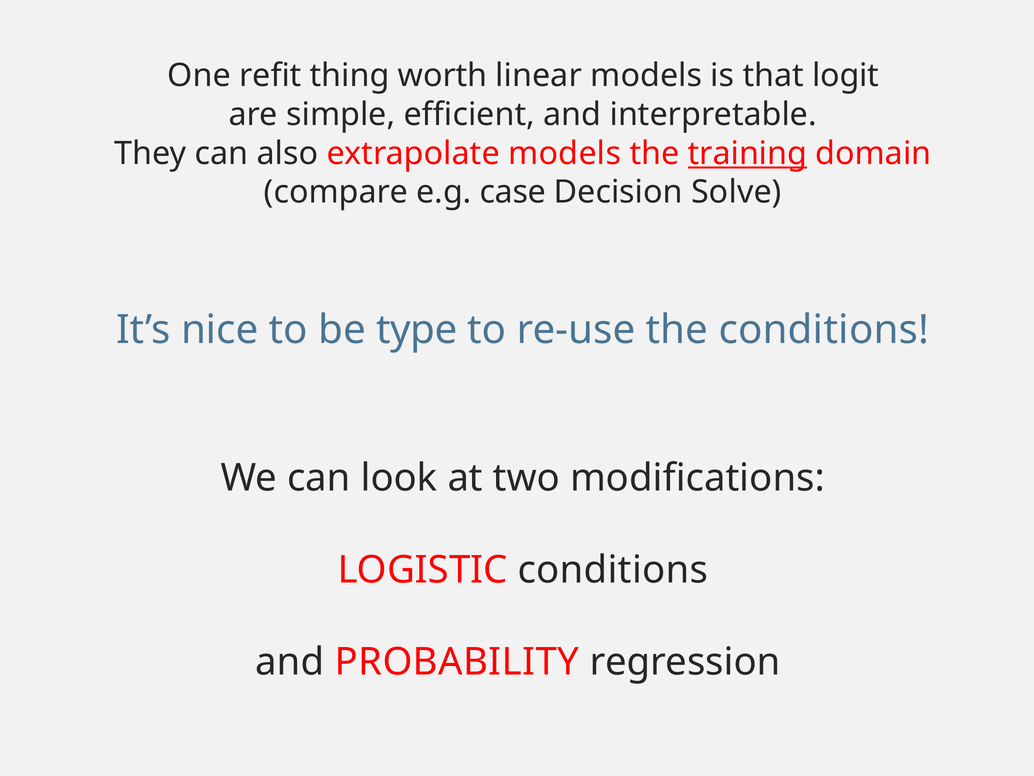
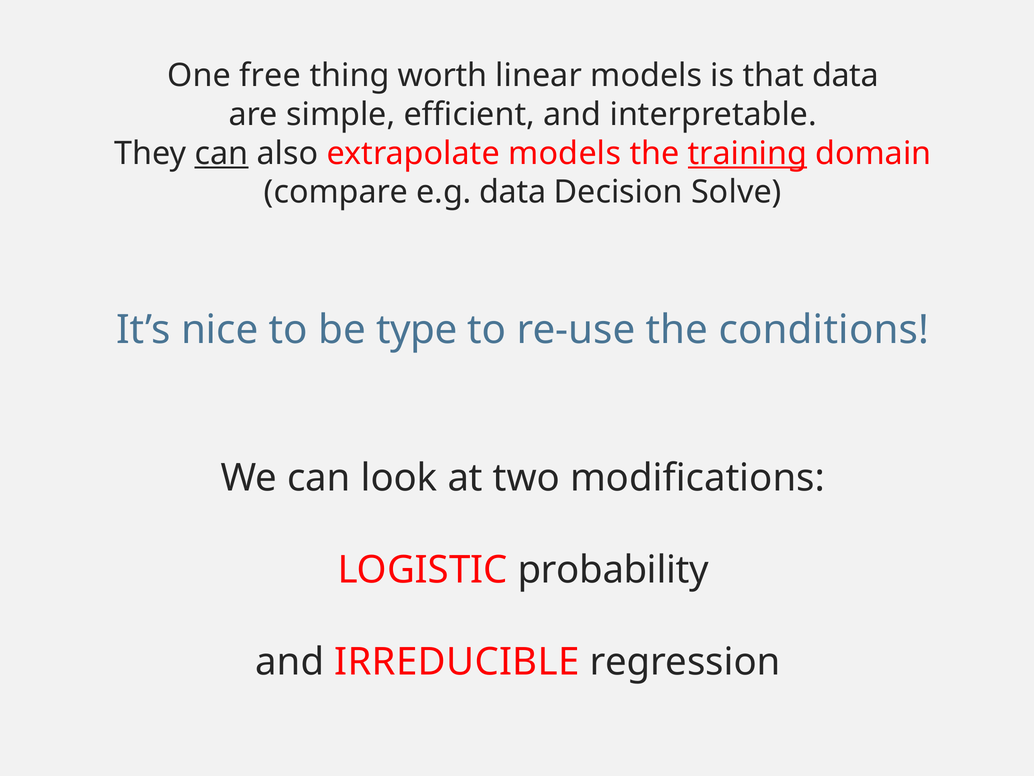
refit: refit -> free (270, 76)
that logit: logit -> data (846, 76)
can underline: none -> present (221, 153)
e.g case: case -> data (513, 192)
LOGISTIC conditions: conditions -> probability (613, 570)
PROBABILITY: PROBABILITY -> IRREDUCIBLE (457, 662)
